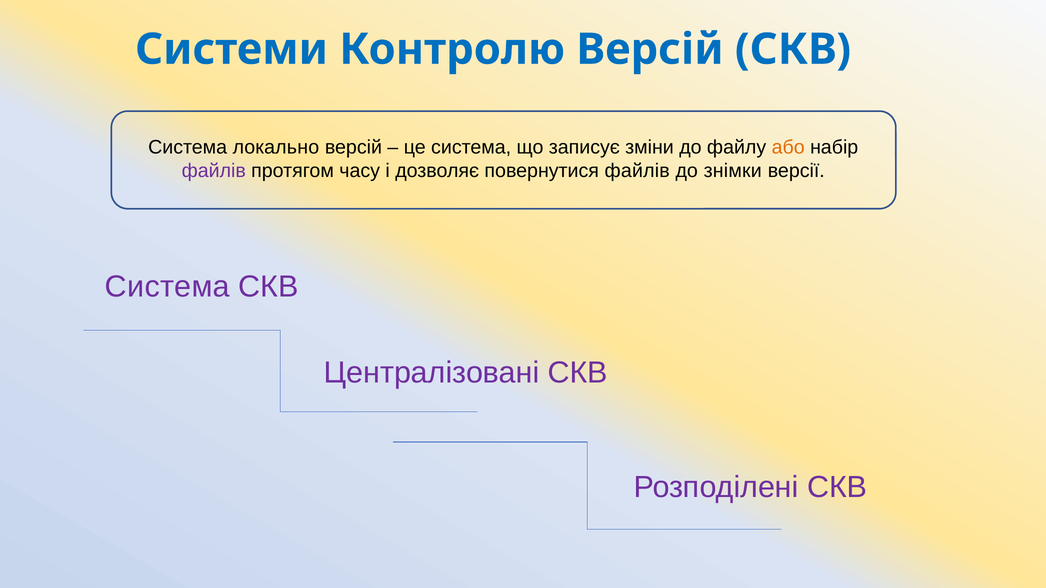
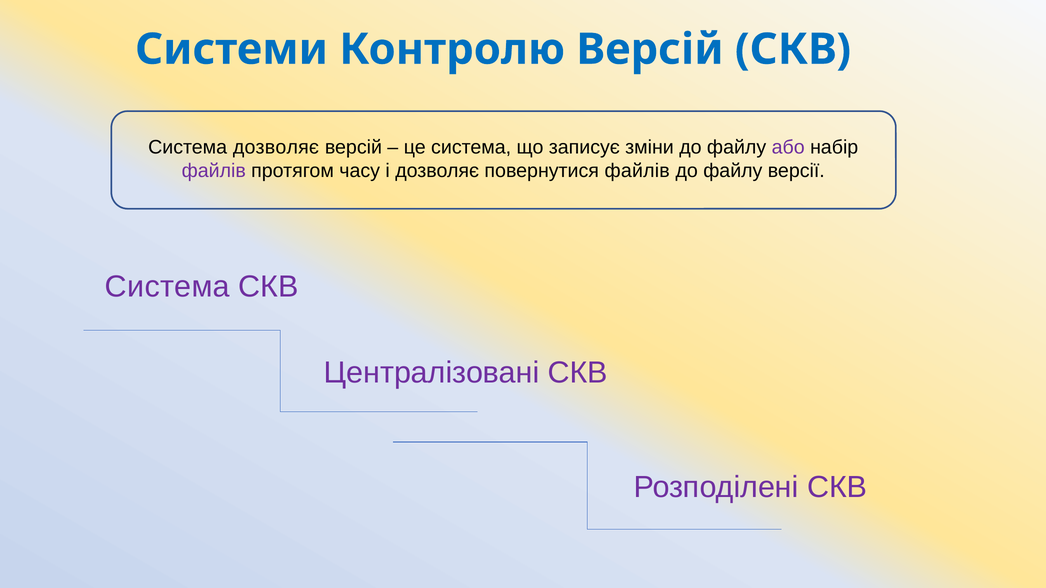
Система локально: локально -> дозволяє (276, 147)
або colour: orange -> purple (788, 147)
знімки: знімки -> файлу (733, 171)
